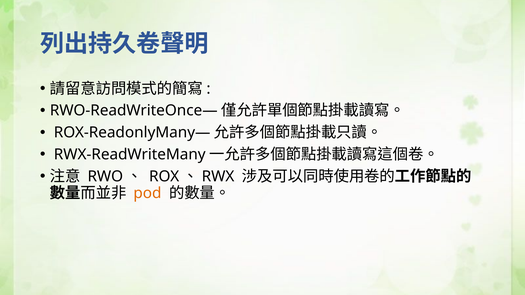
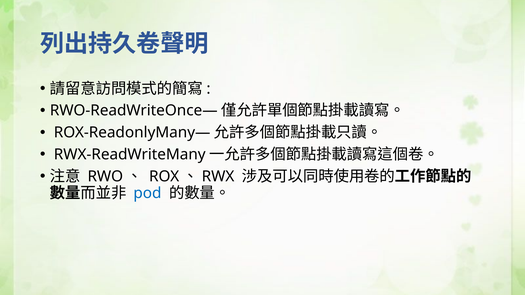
pod colour: orange -> blue (147, 193)
